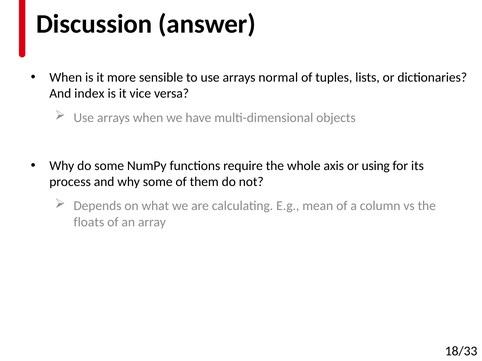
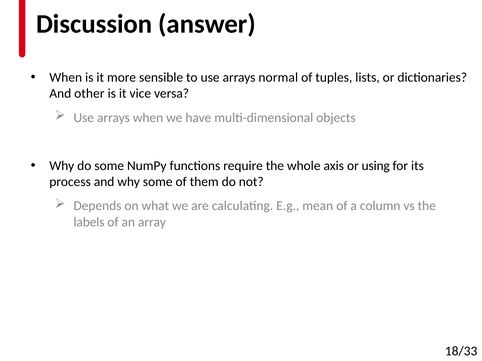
index: index -> other (89, 94)
floats: floats -> labels (89, 222)
